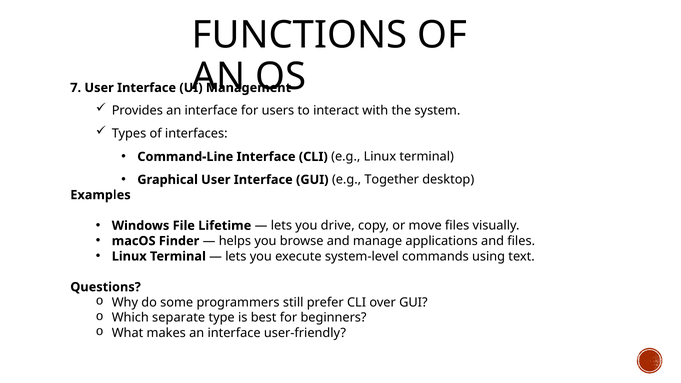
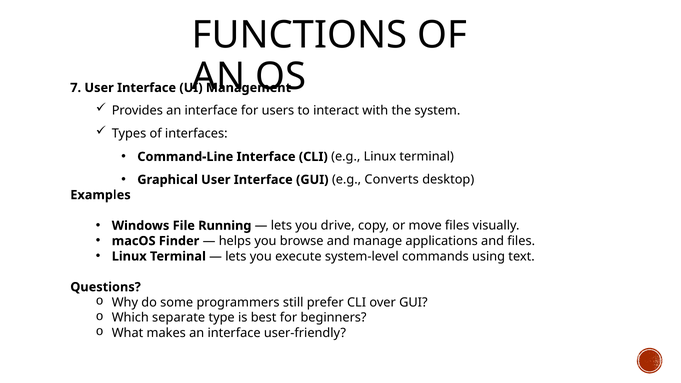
Together: Together -> Converts (392, 180)
Lifetime: Lifetime -> Running (225, 226)
